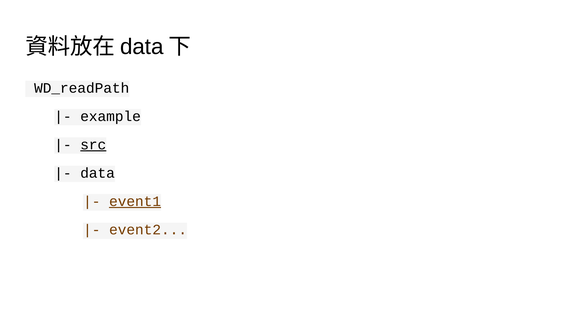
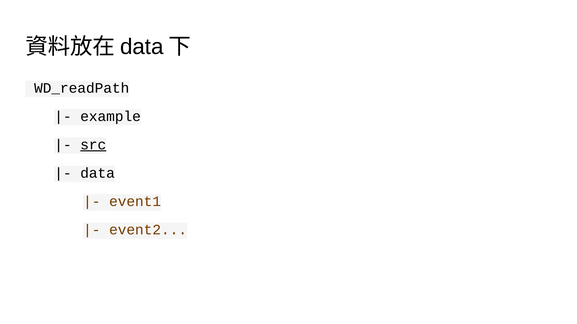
event1 underline: present -> none (135, 202)
